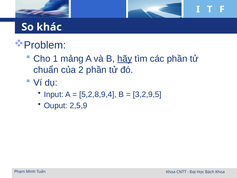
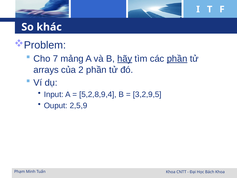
1: 1 -> 7 (55, 59)
phần underline: none -> present (177, 59)
chuẩn: chuẩn -> arrays (46, 70)
